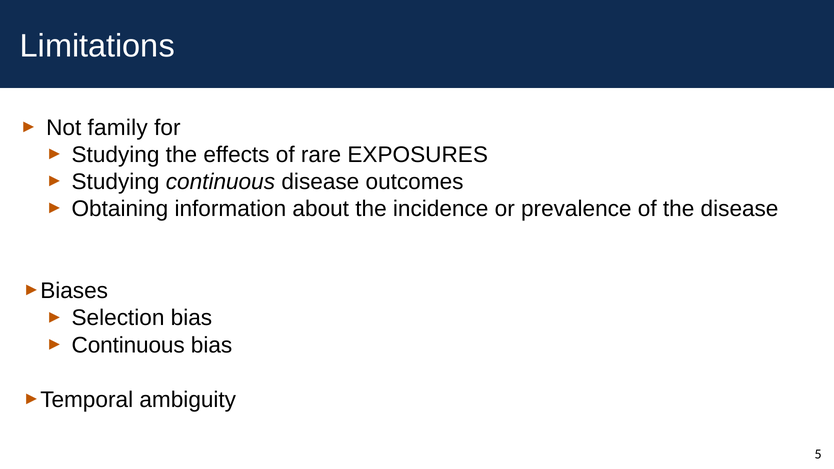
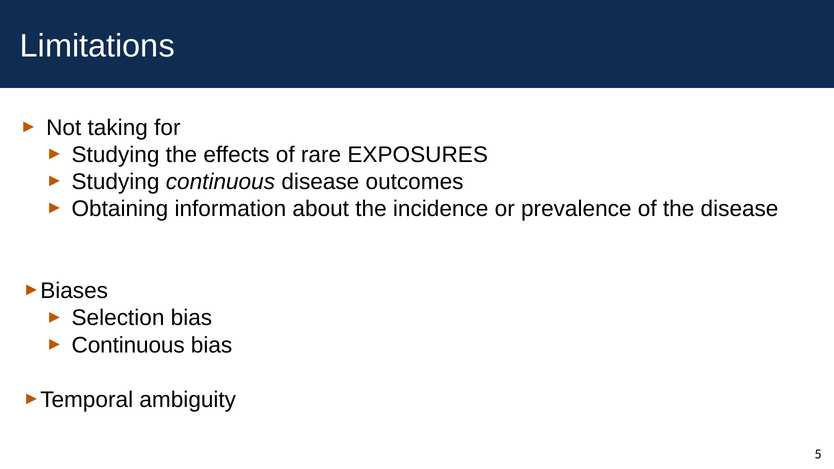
family: family -> taking (118, 128)
